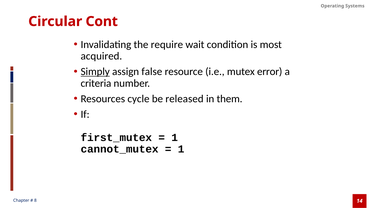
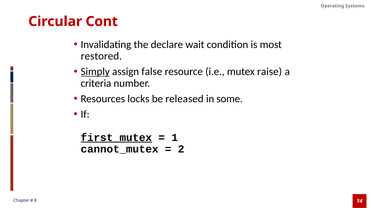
require: require -> declare (167, 45)
acquired: acquired -> restored (101, 56)
error: error -> raise (270, 72)
cycle: cycle -> locks (138, 99)
them: them -> some (230, 99)
first_mutex underline: none -> present (116, 138)
1: 1 -> 2 (181, 150)
